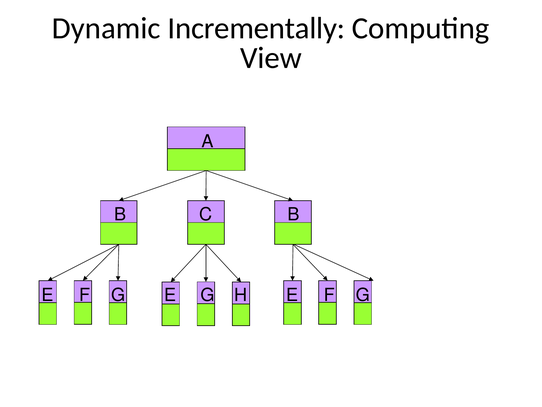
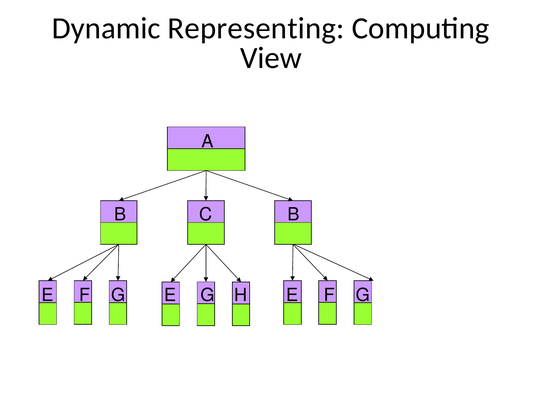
Incrementally: Incrementally -> Representing (256, 28)
